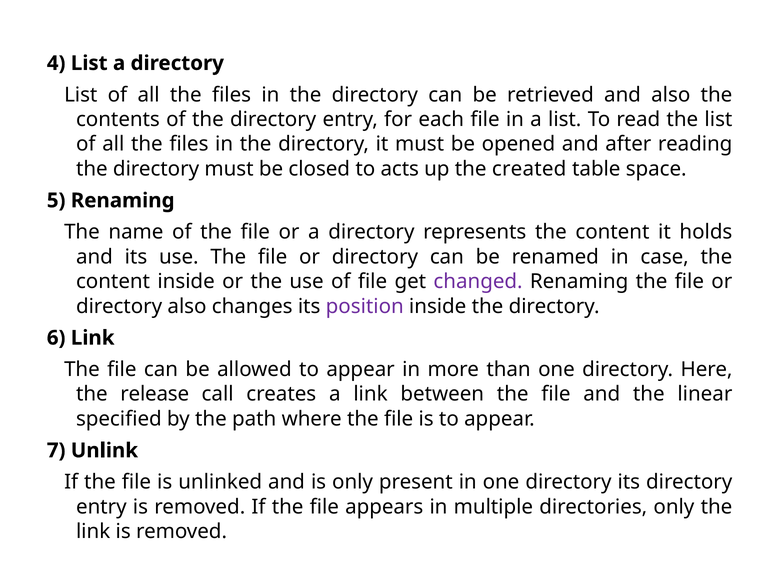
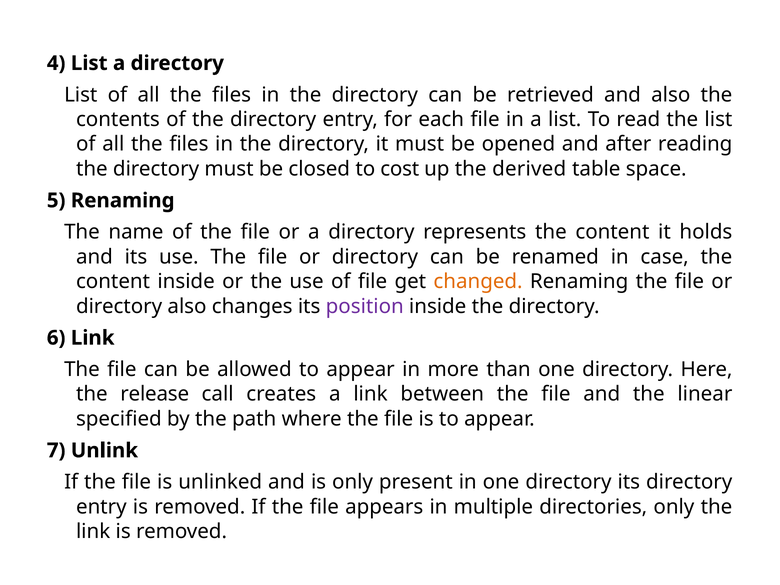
acts: acts -> cost (400, 169)
created: created -> derived (529, 169)
changed colour: purple -> orange (478, 282)
